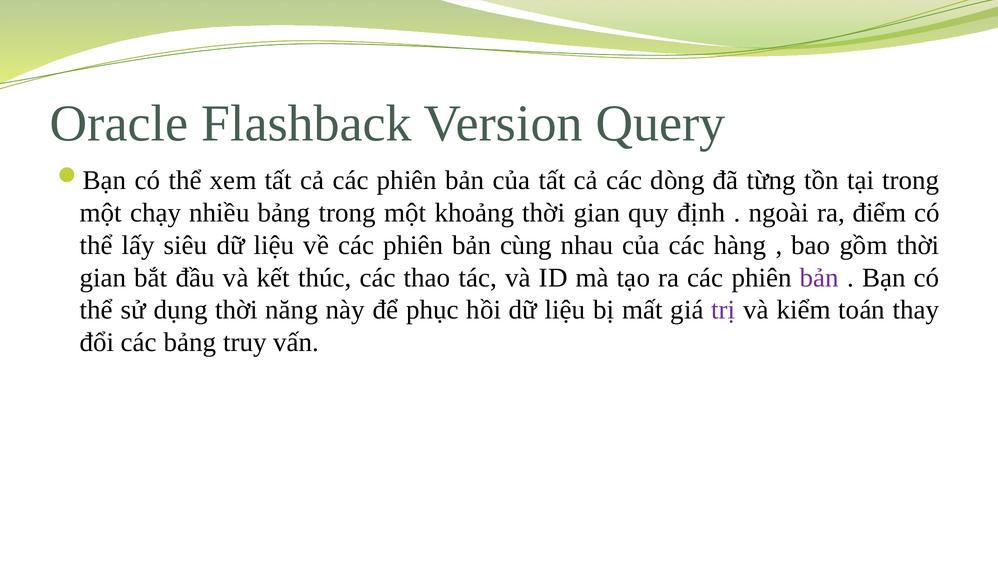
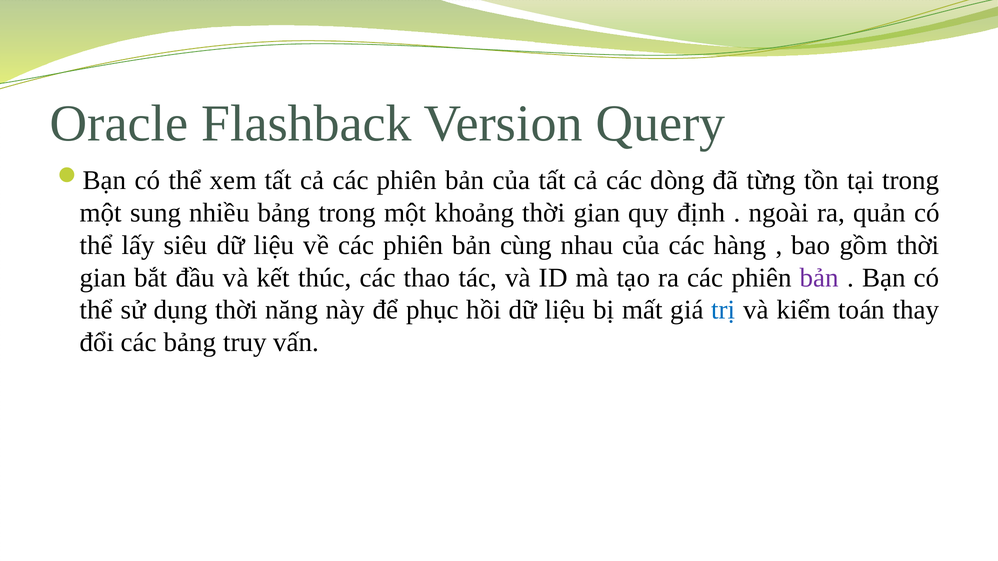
chạy: chạy -> sung (156, 213)
điểm: điểm -> quản (879, 213)
trị colour: purple -> blue (723, 310)
